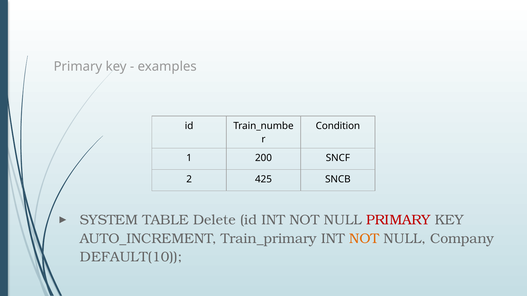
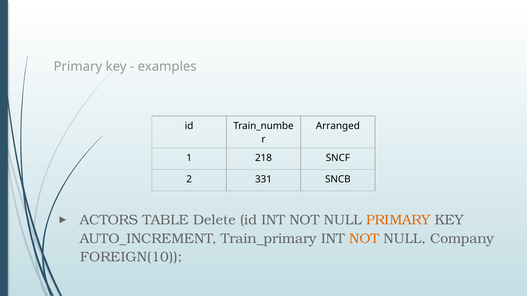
Condition: Condition -> Arranged (338, 126)
200: 200 -> 218 (263, 158)
425: 425 -> 331 (263, 180)
SYSTEM: SYSTEM -> ACTORS (109, 220)
PRIMARY colour: red -> orange (398, 220)
DEFAULT(10: DEFAULT(10 -> FOREIGN(10 (131, 257)
